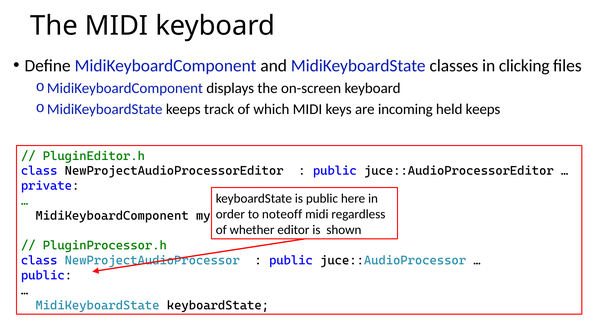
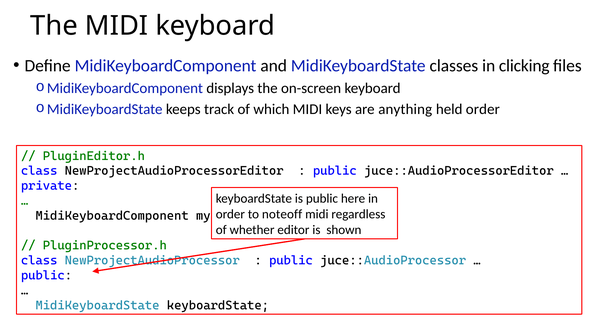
incoming: incoming -> anything (405, 109)
held keeps: keeps -> order (483, 109)
